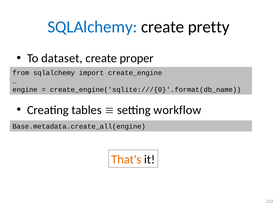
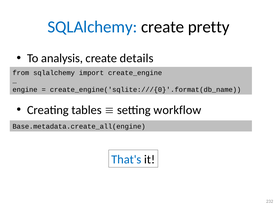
dataset: dataset -> analysis (62, 58)
proper: proper -> details (137, 58)
That's colour: orange -> blue (126, 159)
